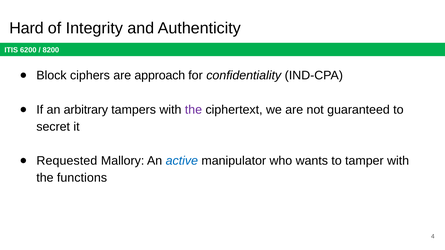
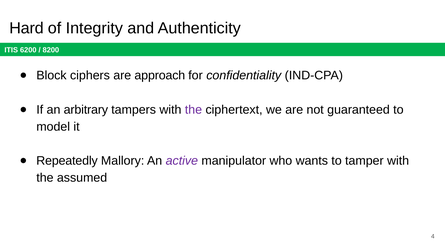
secret: secret -> model (53, 127)
Requested: Requested -> Repeatedly (67, 161)
active colour: blue -> purple (182, 161)
functions: functions -> assumed (82, 178)
